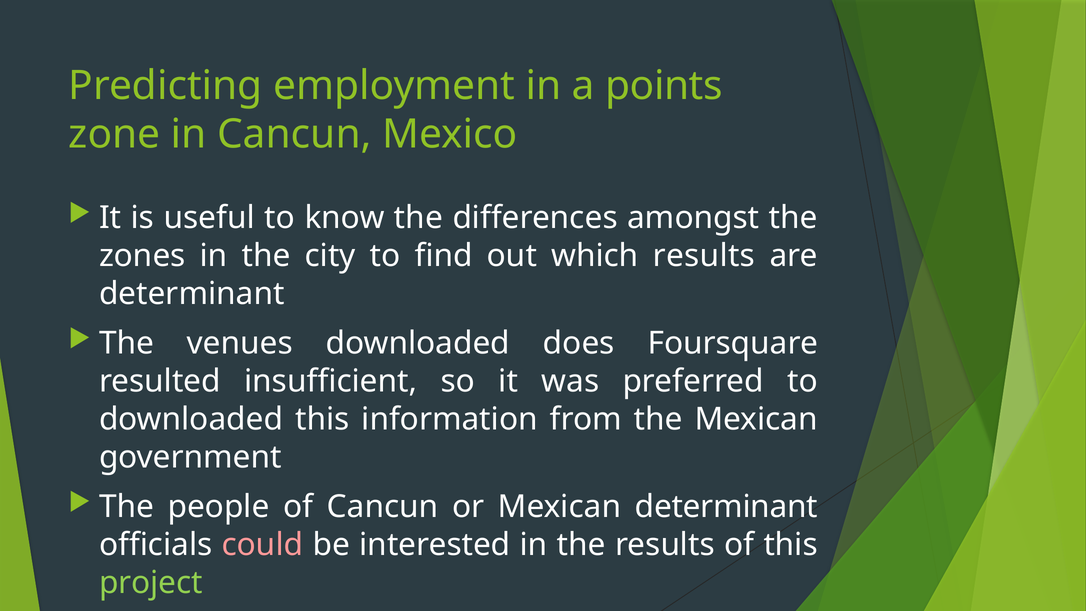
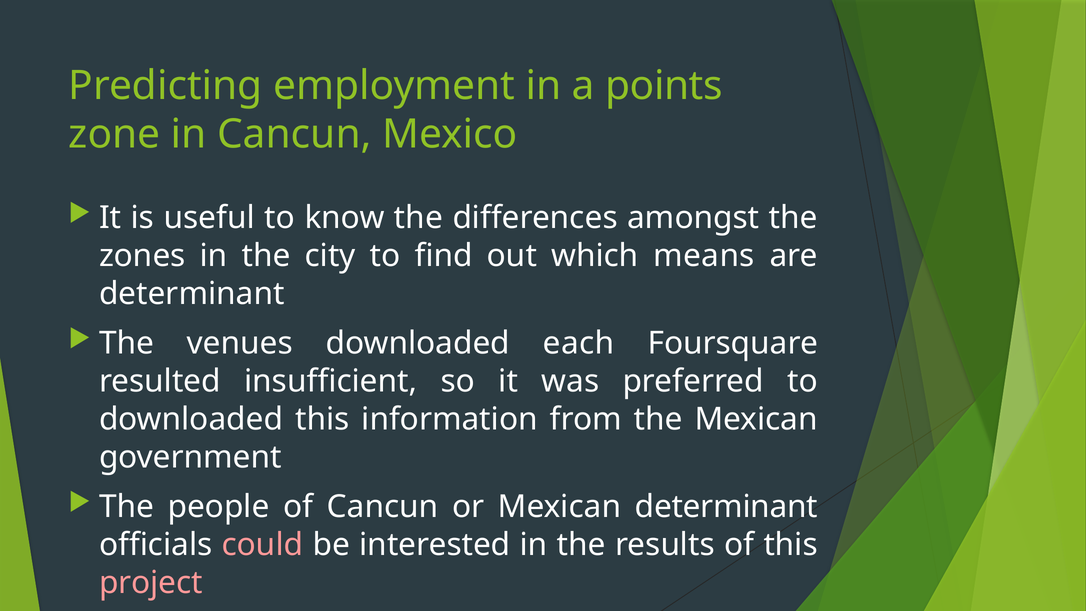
which results: results -> means (704, 256)
does: does -> each (579, 343)
project colour: light green -> pink (151, 583)
